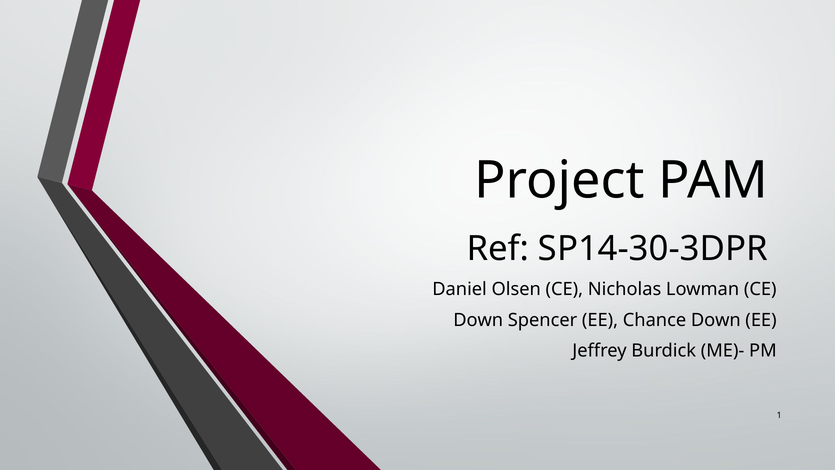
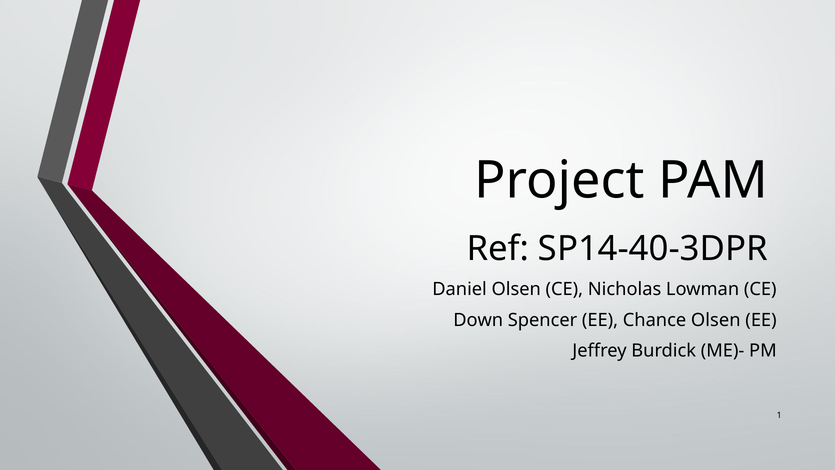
SP14-30-3DPR: SP14-30-3DPR -> SP14-40-3DPR (653, 249)
Chance Down: Down -> Olsen (716, 320)
